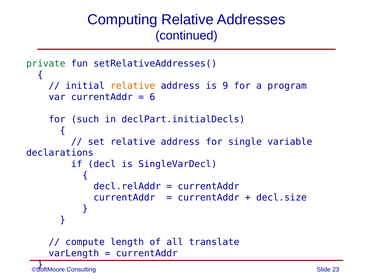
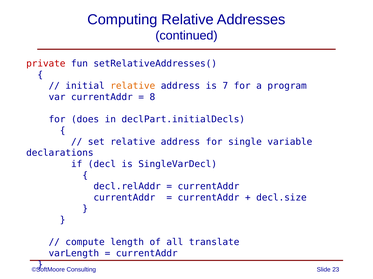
private colour: green -> red (46, 64)
9: 9 -> 7 (225, 86)
6: 6 -> 8 (152, 97)
such: such -> does (85, 120)
